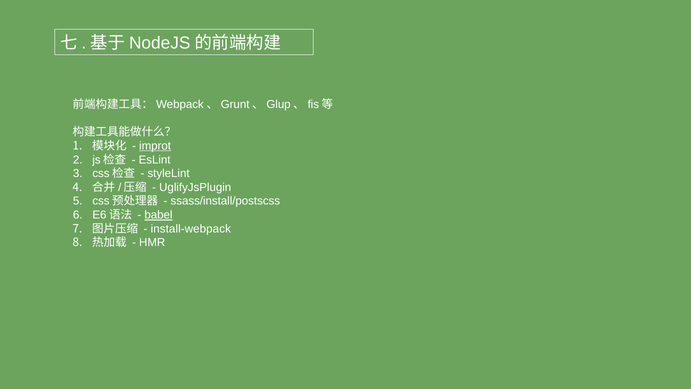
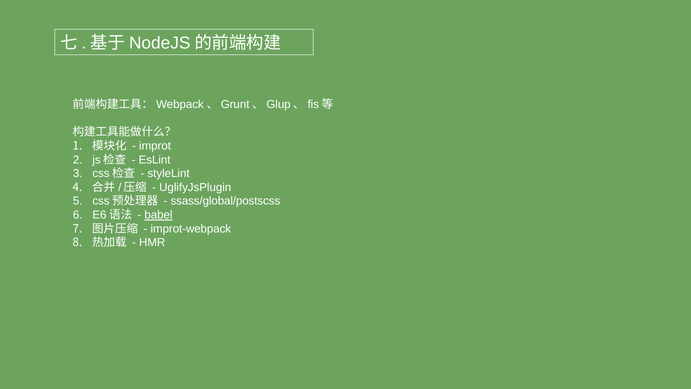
improt underline: present -> none (155, 146)
ssass/install/postscss: ssass/install/postscss -> ssass/global/postscss (225, 201)
install-webpack: install-webpack -> improt-webpack (191, 229)
